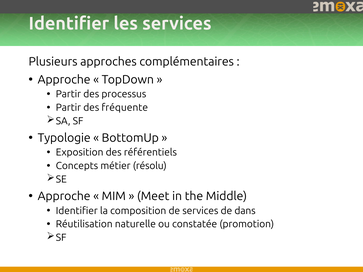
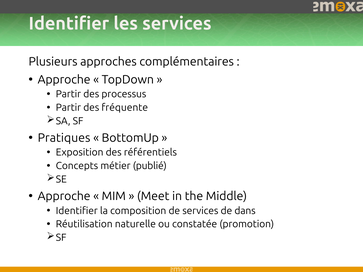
Typologie: Typologie -> Pratiques (64, 138)
résolu: résolu -> publié (150, 166)
